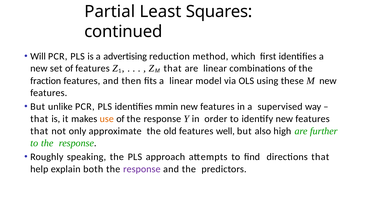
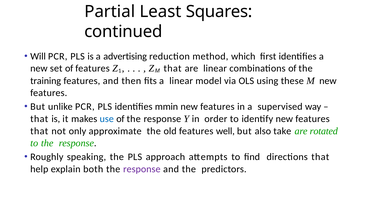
fraction: fraction -> training (46, 81)
use colour: orange -> blue (107, 119)
high: high -> take (282, 131)
further: further -> rotated (324, 131)
